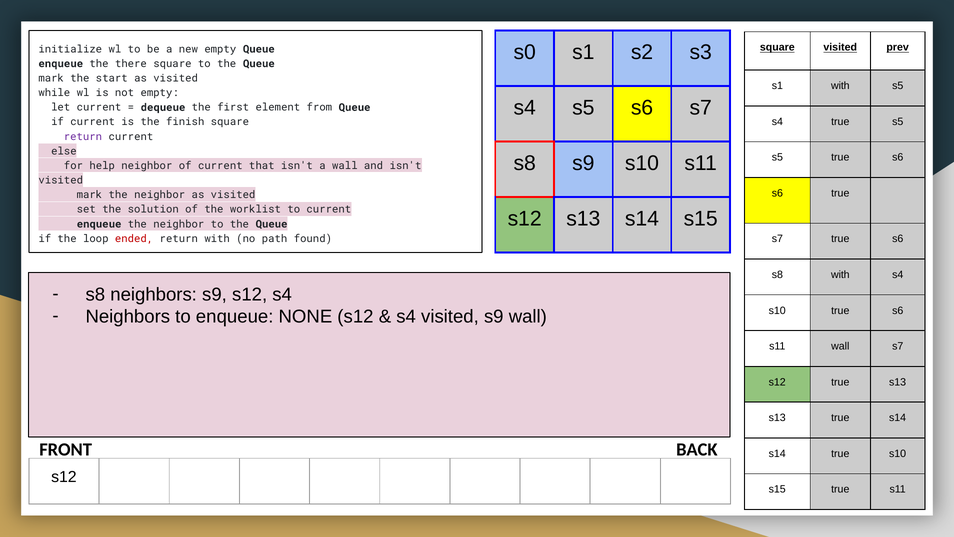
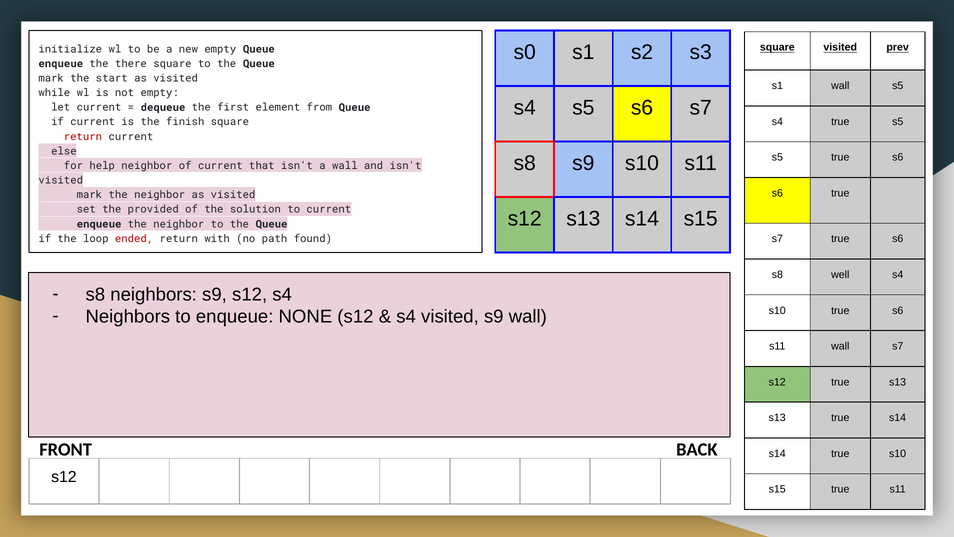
s1 with: with -> wall (840, 86)
return colour: purple -> red (83, 136)
solution: solution -> provided (153, 209)
worklist: worklist -> solution (255, 209)
s8 with: with -> well (840, 275)
